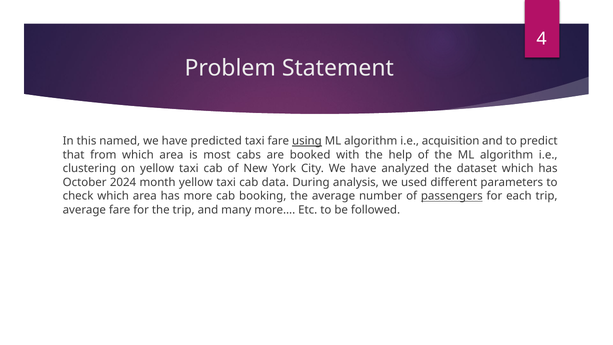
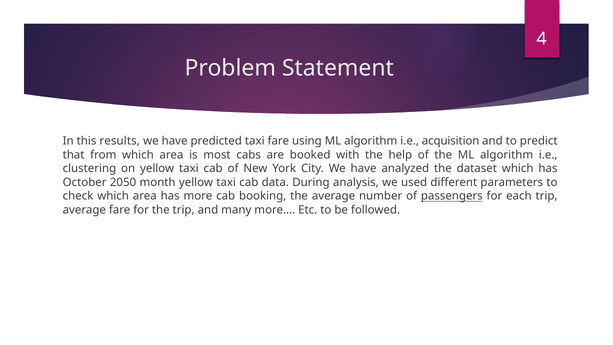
named: named -> results (120, 141)
using underline: present -> none (307, 141)
2024: 2024 -> 2050 (123, 182)
